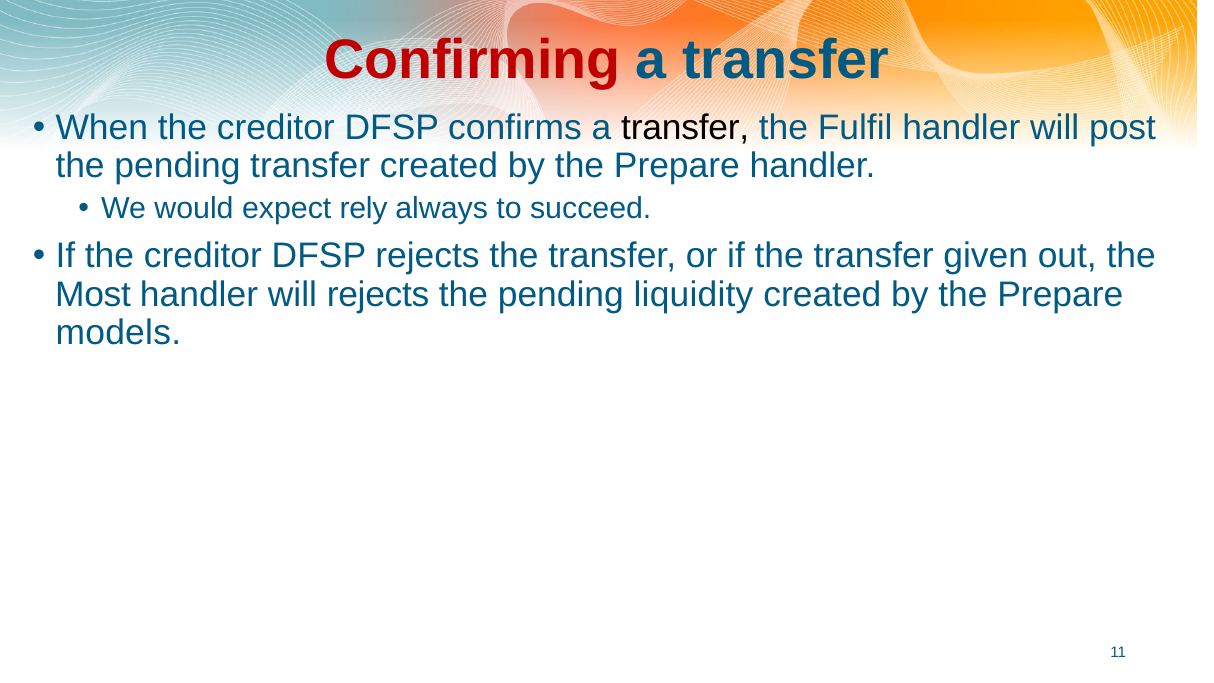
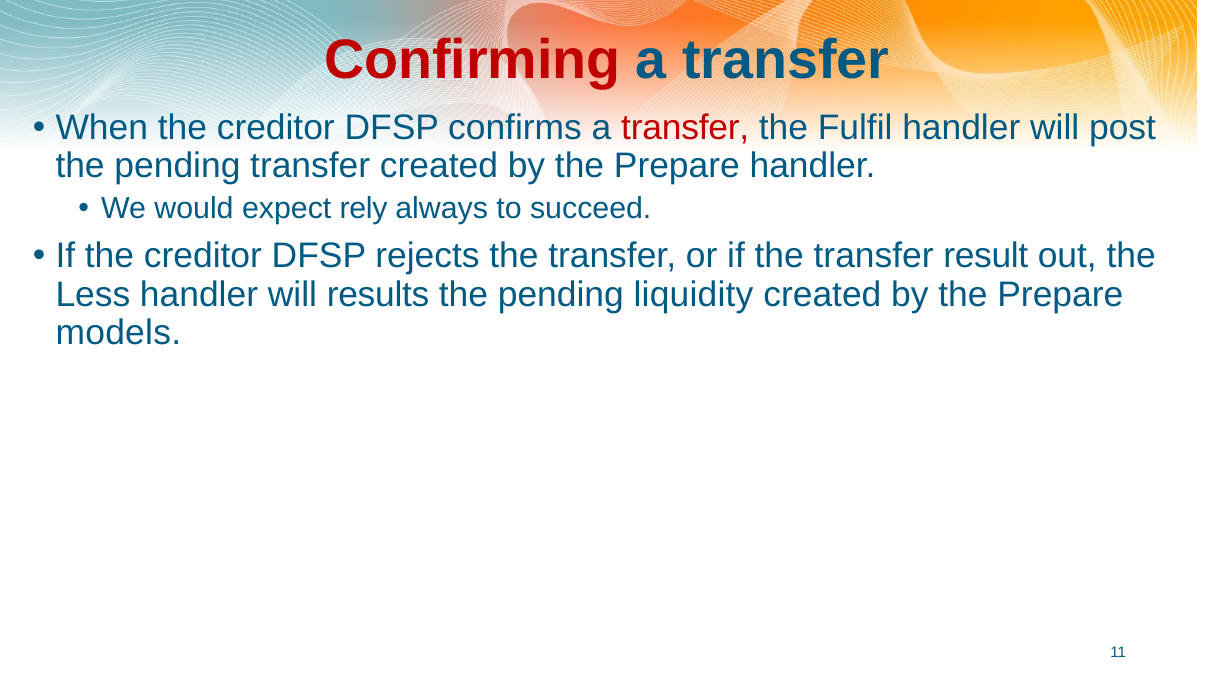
transfer colour: black -> red (685, 128)
given: given -> result (986, 256)
Most: Most -> Less (93, 294)
will rejects: rejects -> results (378, 294)
